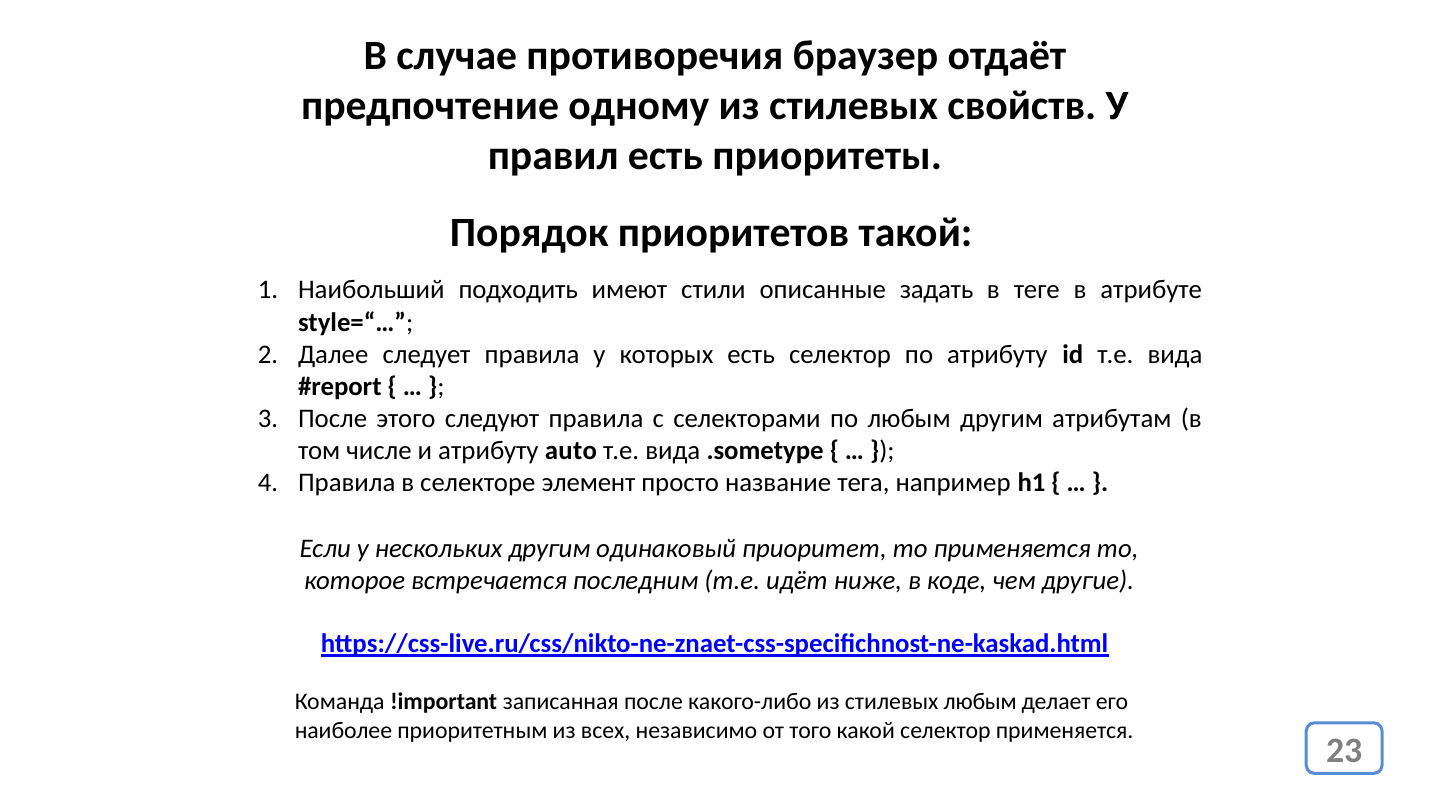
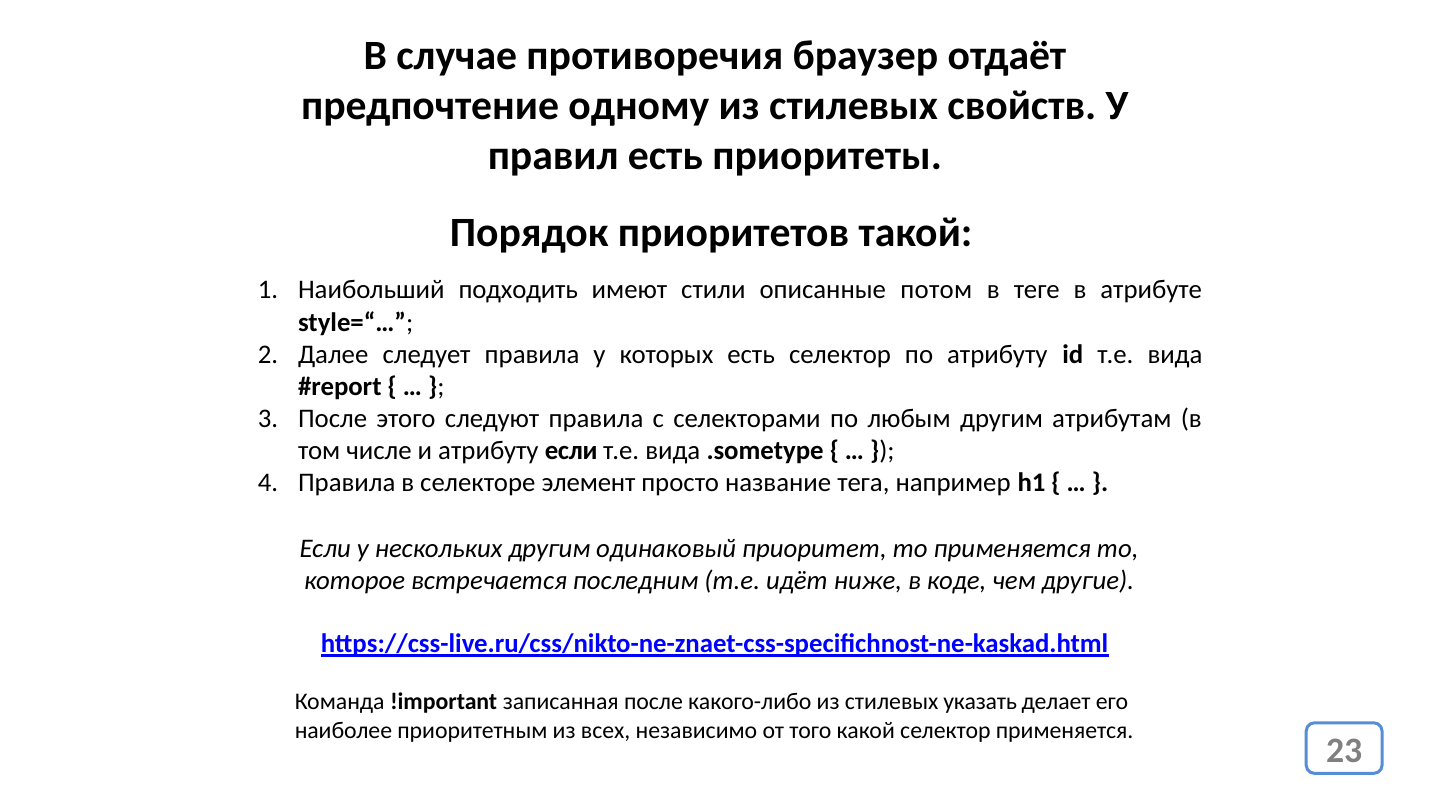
задать: задать -> потом (936, 290)
атрибуту auto: auto -> если (571, 451)
стилевых любым: любым -> указать (980, 702)
